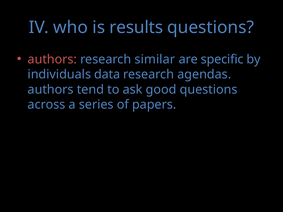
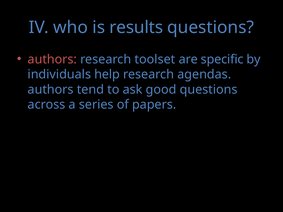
similar: similar -> toolset (155, 59)
data: data -> help (107, 74)
